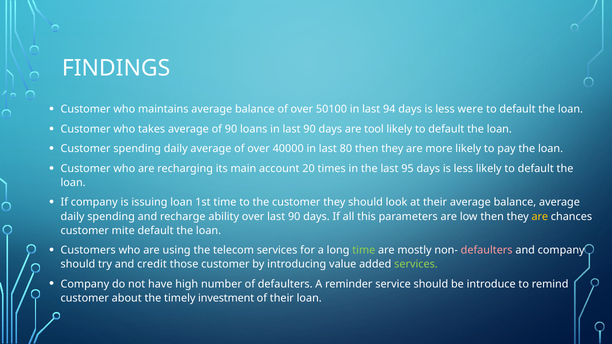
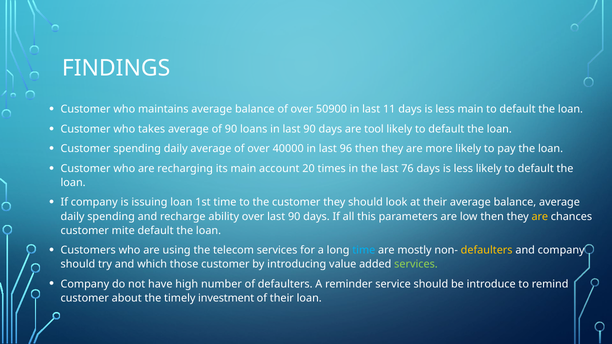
50100: 50100 -> 50900 (331, 109)
94: 94 -> 11 (389, 109)
less were: were -> main (470, 109)
80: 80 -> 96 (346, 149)
95: 95 -> 76 (407, 169)
time colour: light green -> light blue (364, 250)
defaulters colour: pink -> yellow (487, 250)
credit: credit -> which (152, 264)
